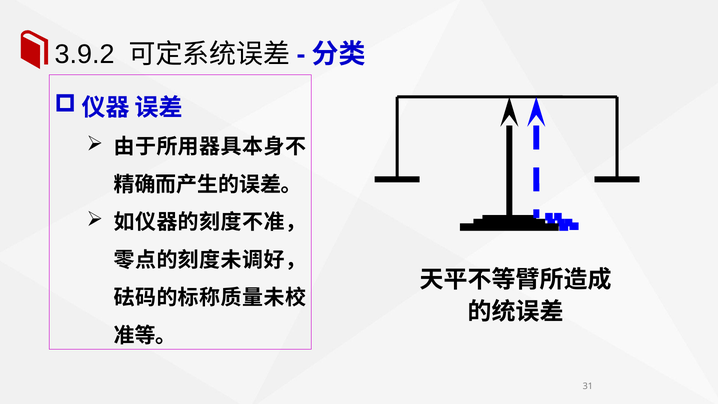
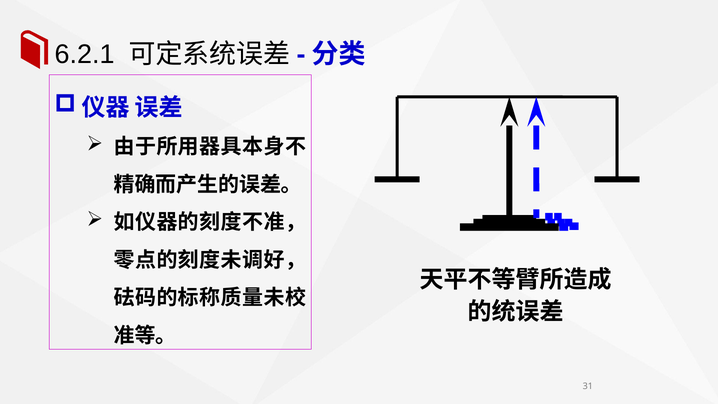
3.9.2: 3.9.2 -> 6.2.1 (85, 54)
